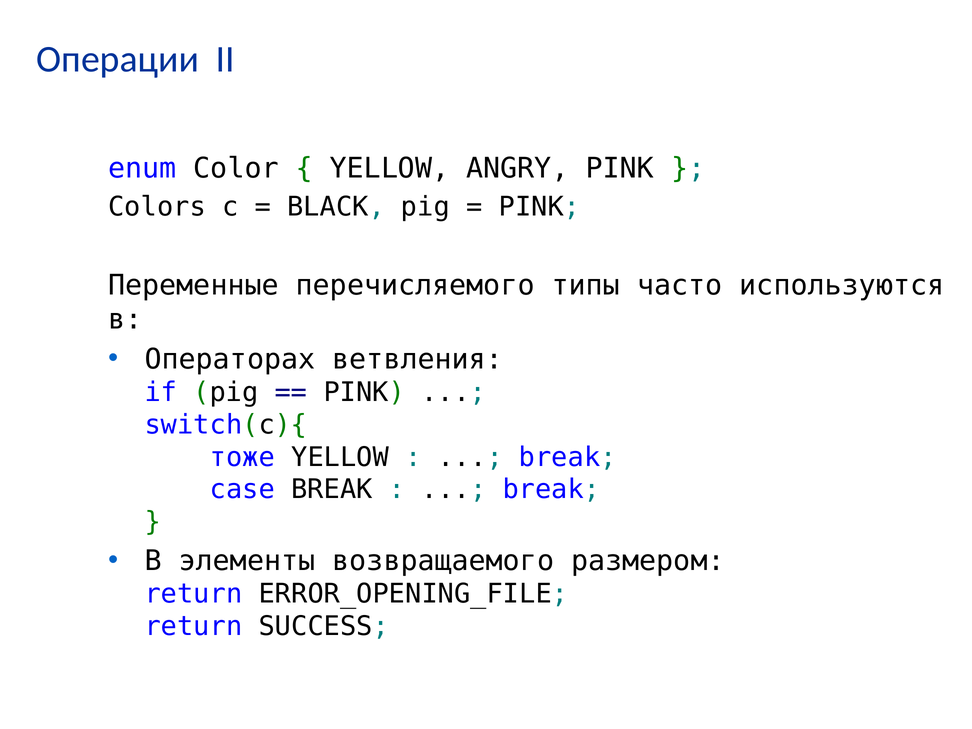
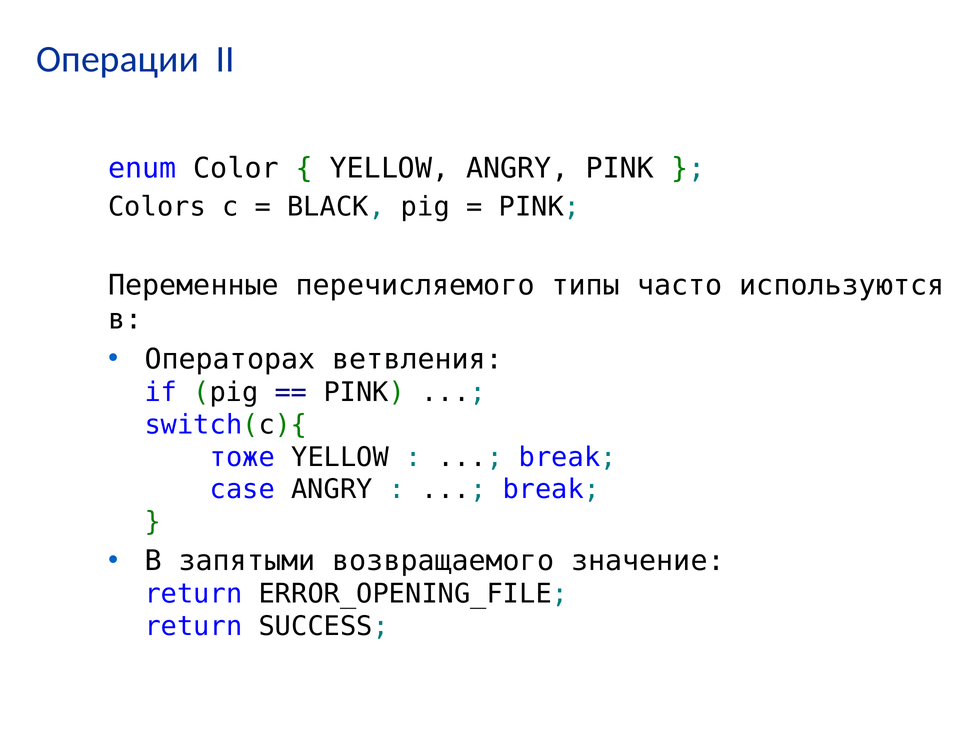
case BREAK: BREAK -> ANGRY (332, 490)
элементы: элементы -> запятыми (247, 561)
размером: размером -> значение (648, 561)
